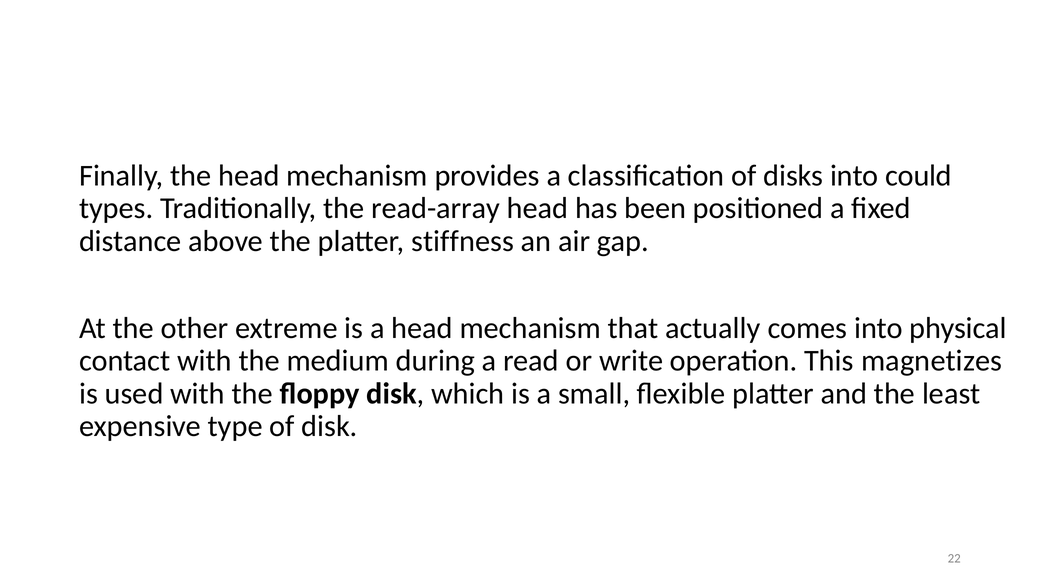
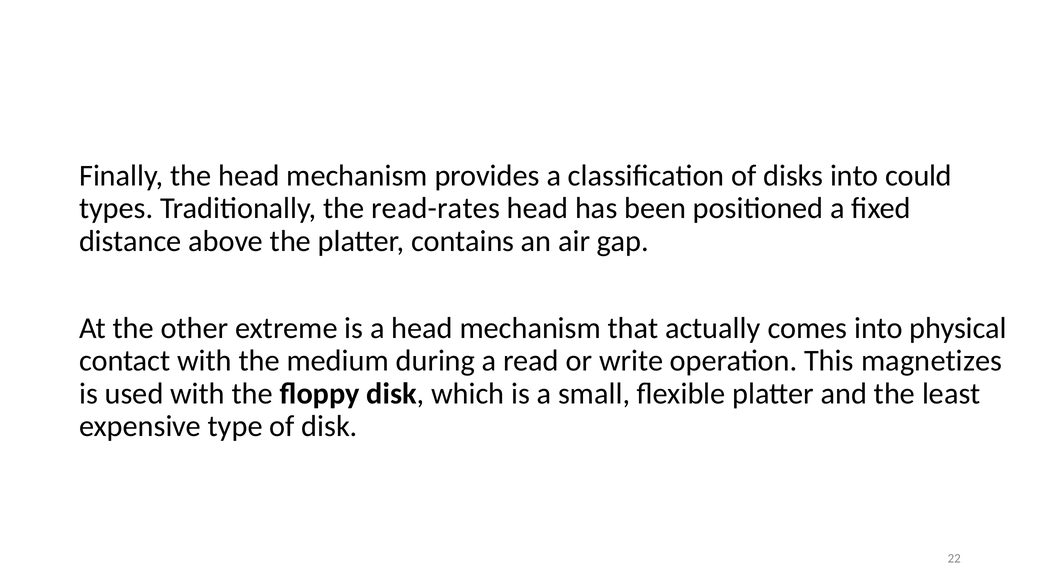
read-array: read-array -> read-rates (436, 208)
stiffness: stiffness -> contains (463, 241)
